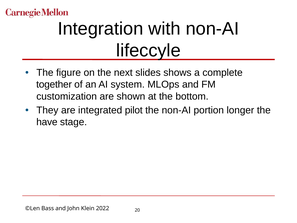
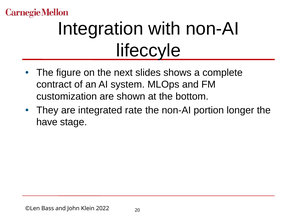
together: together -> contract (54, 84)
pilot: pilot -> rate (134, 110)
